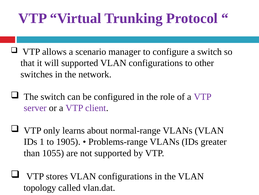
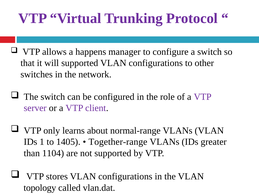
scenario: scenario -> happens (91, 52)
1905: 1905 -> 1405 (68, 141)
Problems-range: Problems-range -> Together-range (118, 141)
1055: 1055 -> 1104 (53, 153)
